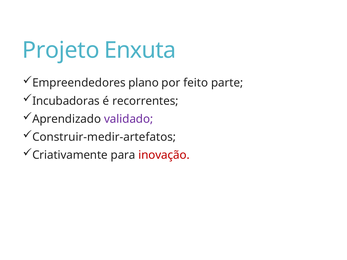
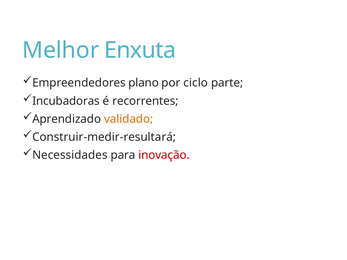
Projeto: Projeto -> Melhor (61, 50)
feito: feito -> ciclo (196, 83)
validado colour: purple -> orange (129, 119)
Construir-medir-artefatos: Construir-medir-artefatos -> Construir-medir-resultará (104, 137)
Criativamente: Criativamente -> Necessidades (70, 155)
